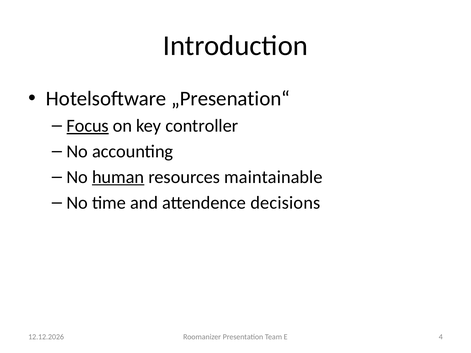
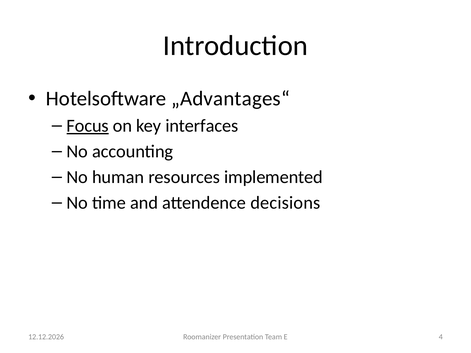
„Presenation“: „Presenation“ -> „Advantages“ (230, 99)
controller: controller -> interfaces (202, 126)
human underline: present -> none (118, 177)
maintainable: maintainable -> implemented (274, 177)
